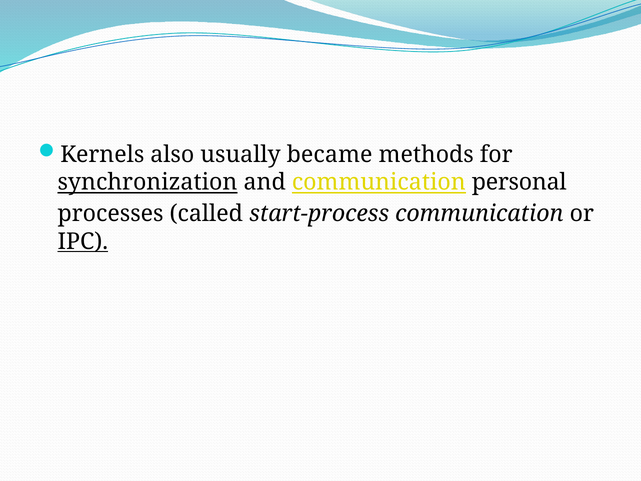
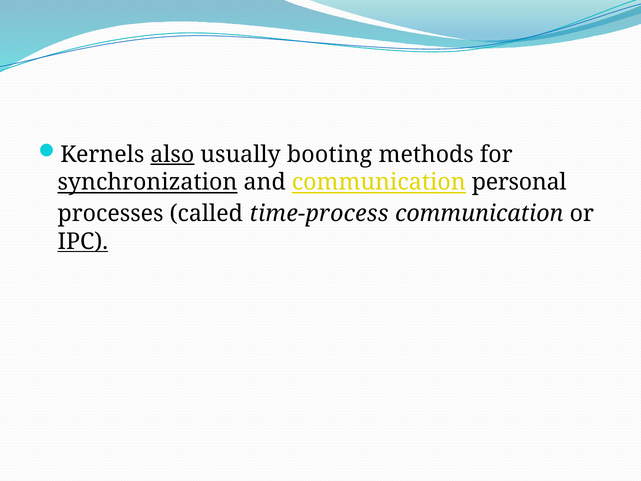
also underline: none -> present (172, 154)
became: became -> booting (330, 154)
start-process: start-process -> time-process (319, 214)
